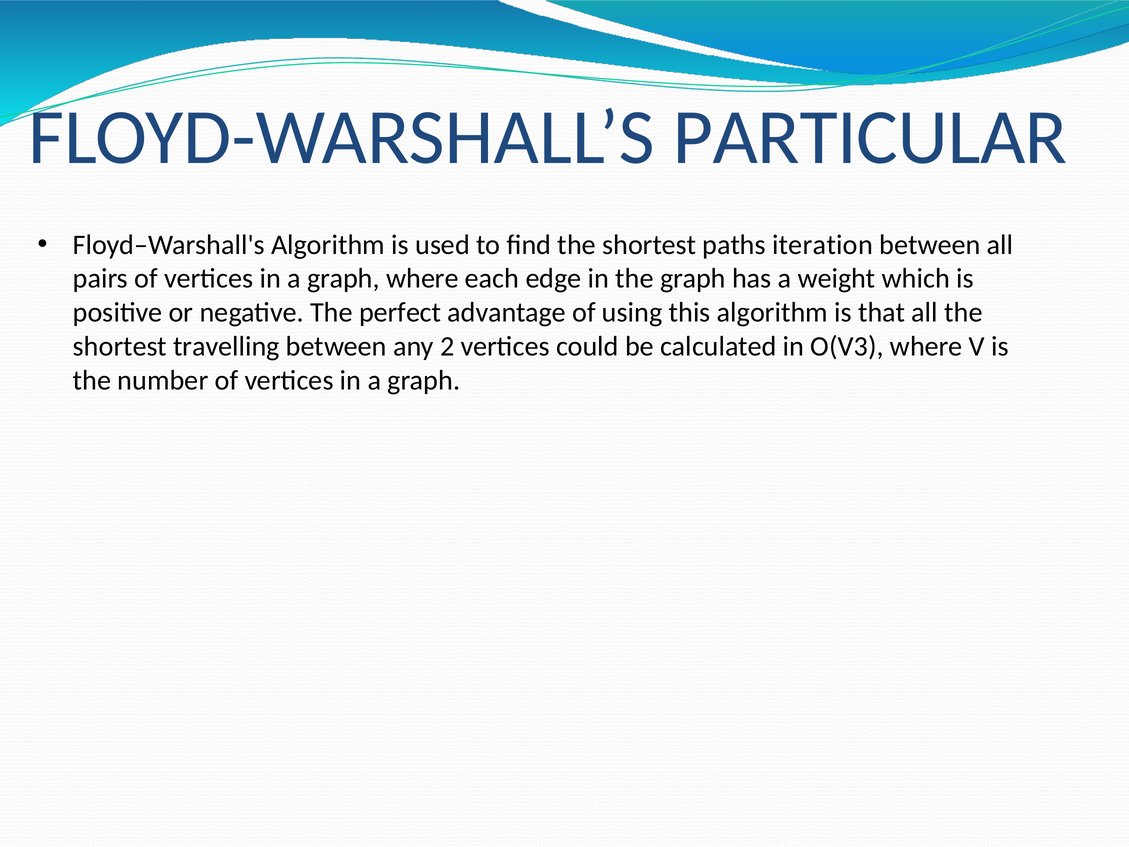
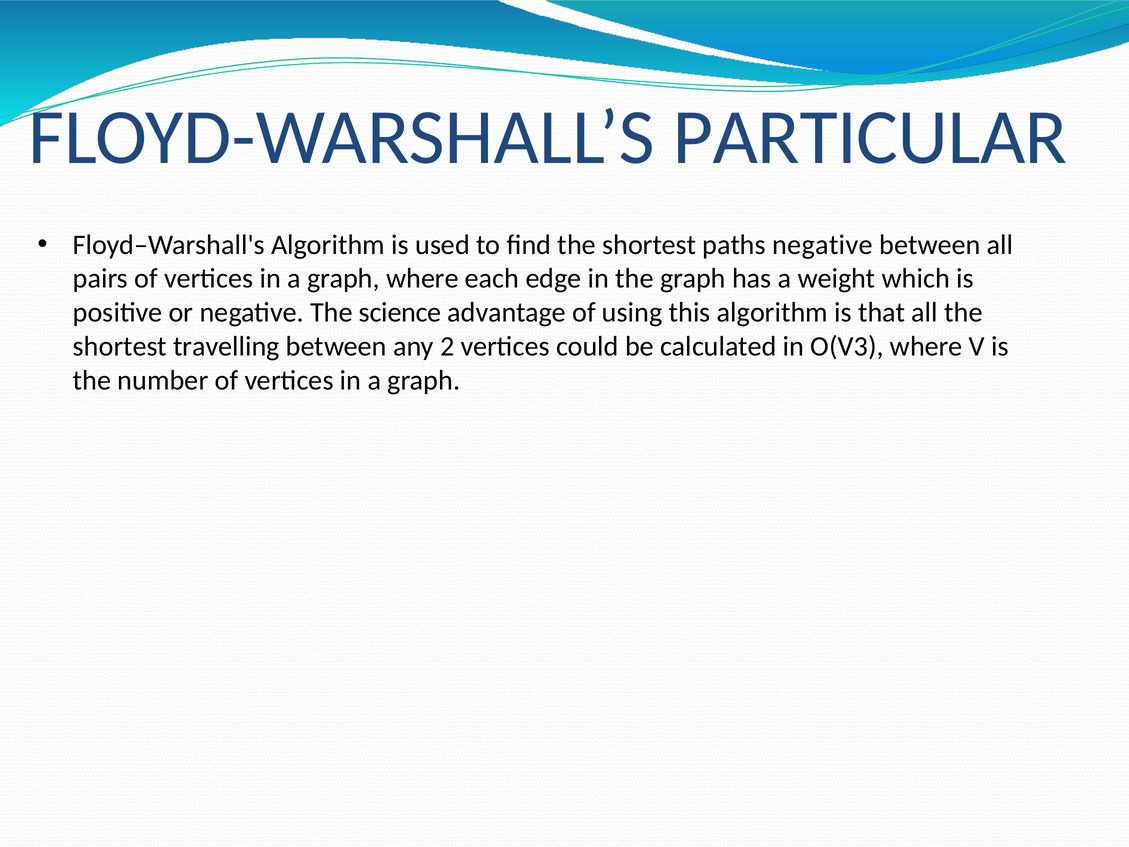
paths iteration: iteration -> negative (822, 245)
perfect: perfect -> science (400, 312)
